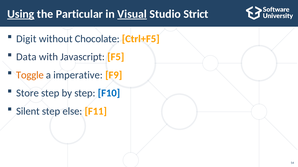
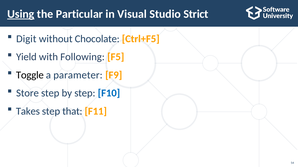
Visual underline: present -> none (132, 14)
Data: Data -> Yield (26, 57)
Javascript: Javascript -> Following (83, 57)
Toggle colour: orange -> black (30, 75)
imperative: imperative -> parameter (78, 75)
Silent: Silent -> Takes (28, 112)
else: else -> that (72, 112)
